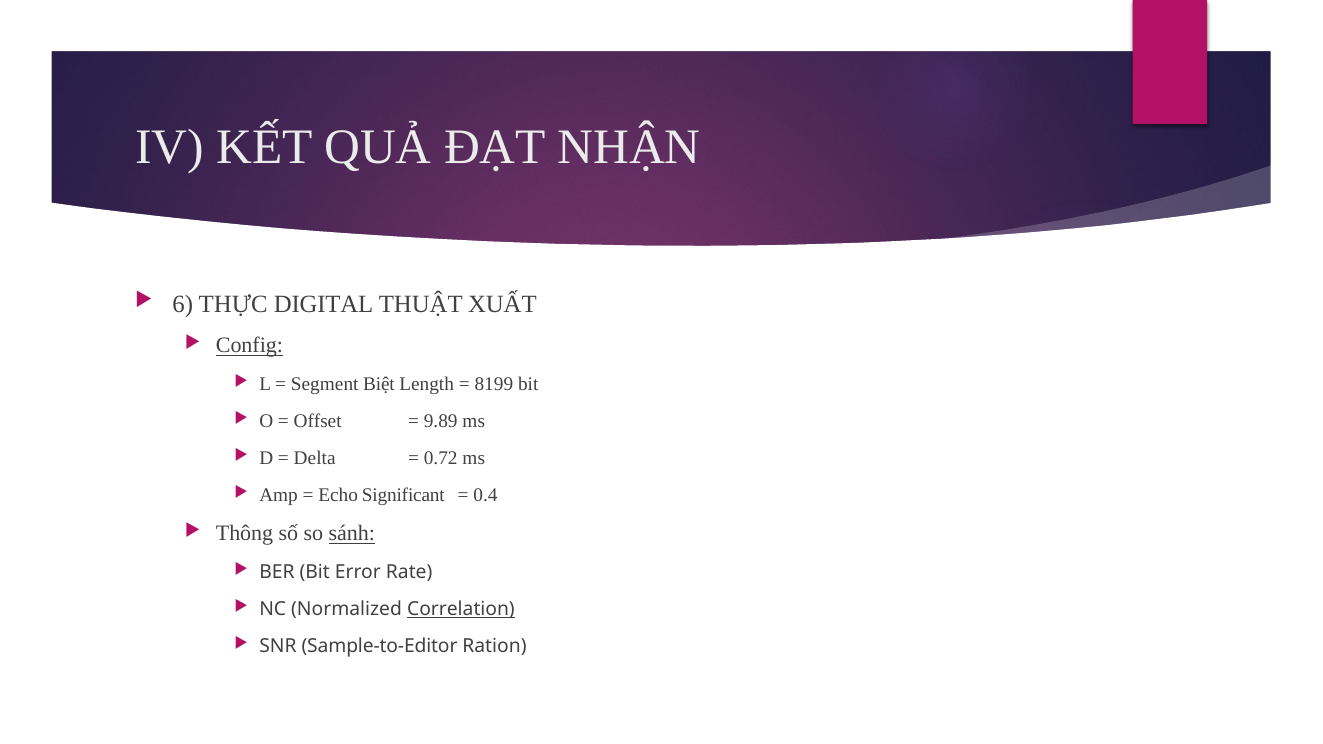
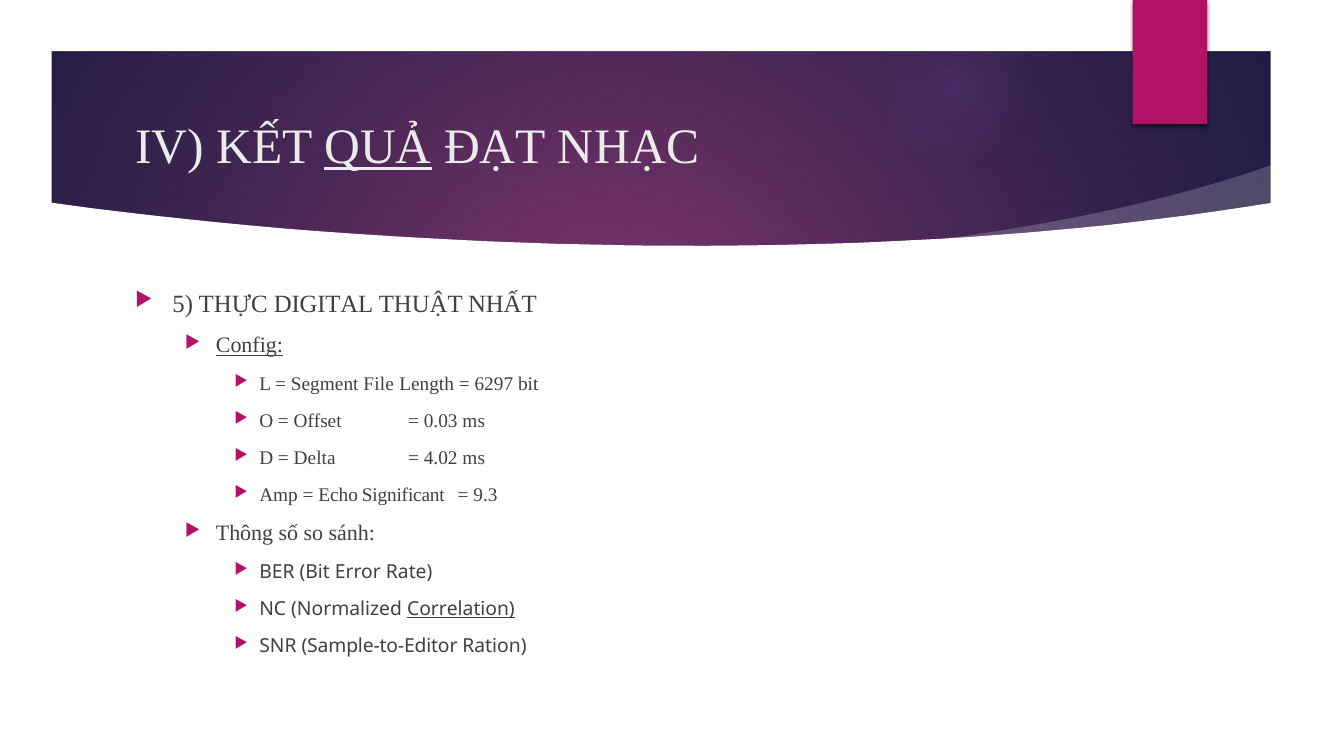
QUẢ underline: none -> present (378, 147)
NHẬN: NHẬN -> NHẠC (629, 147)
6: 6 -> 5 (183, 304)
XUẤT: XUẤT -> NHẤT (502, 304)
Biệt: Biệt -> File (379, 384)
8199: 8199 -> 6297 (494, 384)
9.89: 9.89 -> 0.03 (441, 421)
0.72: 0.72 -> 4.02 (441, 458)
0.4: 0.4 -> 9.3 (485, 495)
sánh underline: present -> none (352, 534)
